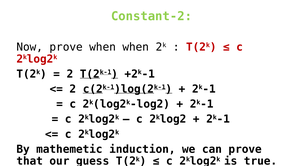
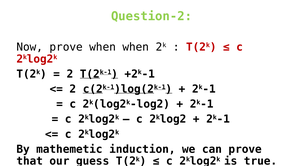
Constant-2: Constant-2 -> Question-2 (152, 16)
